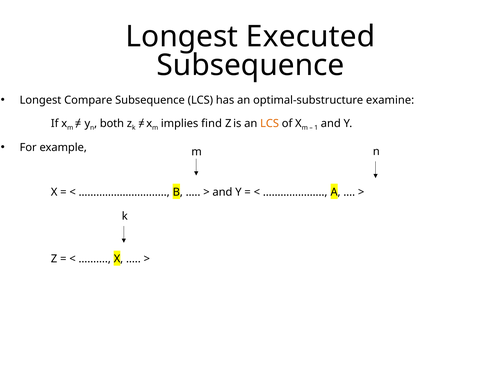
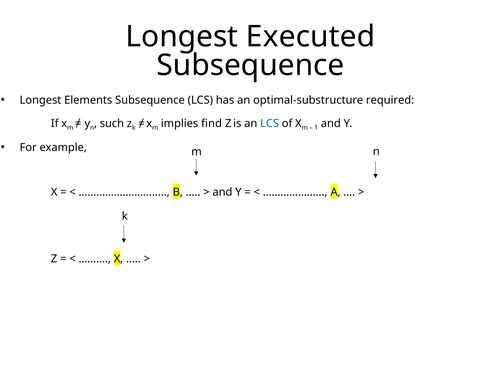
Compare: Compare -> Elements (88, 100)
examine: examine -> required (390, 100)
both: both -> such (112, 123)
LCS colour: orange -> blue (270, 123)
